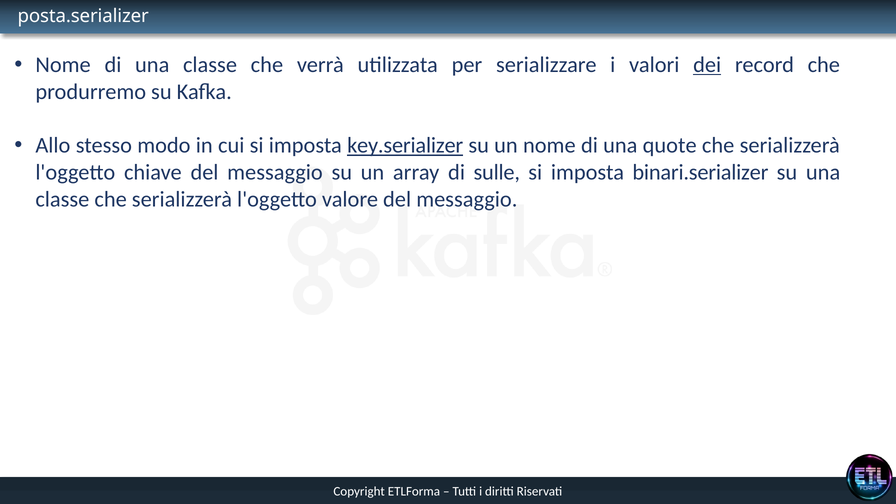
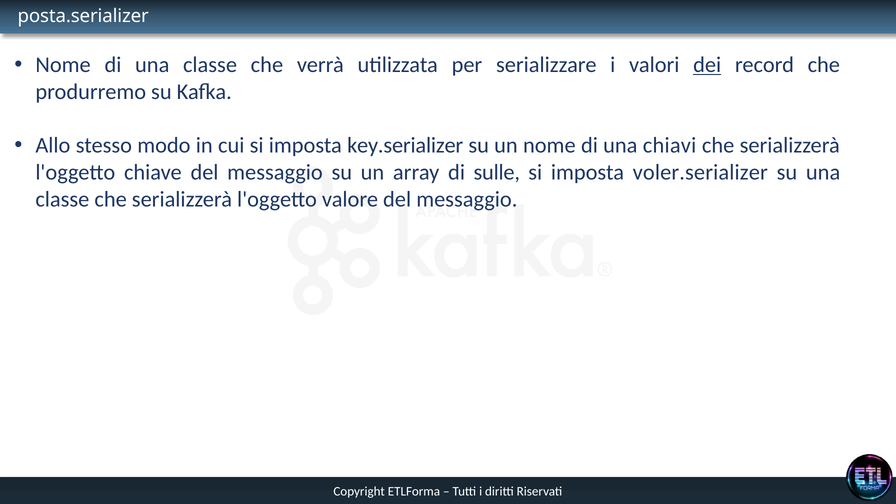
key.serializer underline: present -> none (405, 146)
quote: quote -> chiavi (670, 146)
binari.serializer: binari.serializer -> voler.serializer (700, 172)
